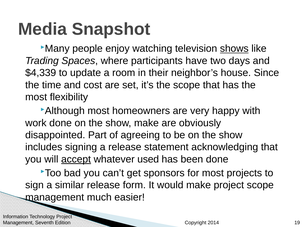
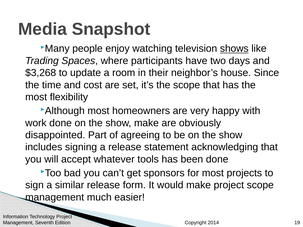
$4,339: $4,339 -> $3,268 (41, 73)
accept underline: present -> none (76, 159)
used: used -> tools (148, 159)
